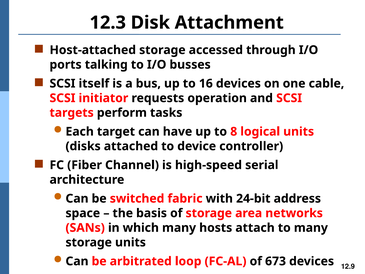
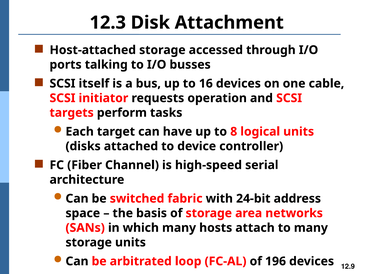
673: 673 -> 196 (276, 261)
